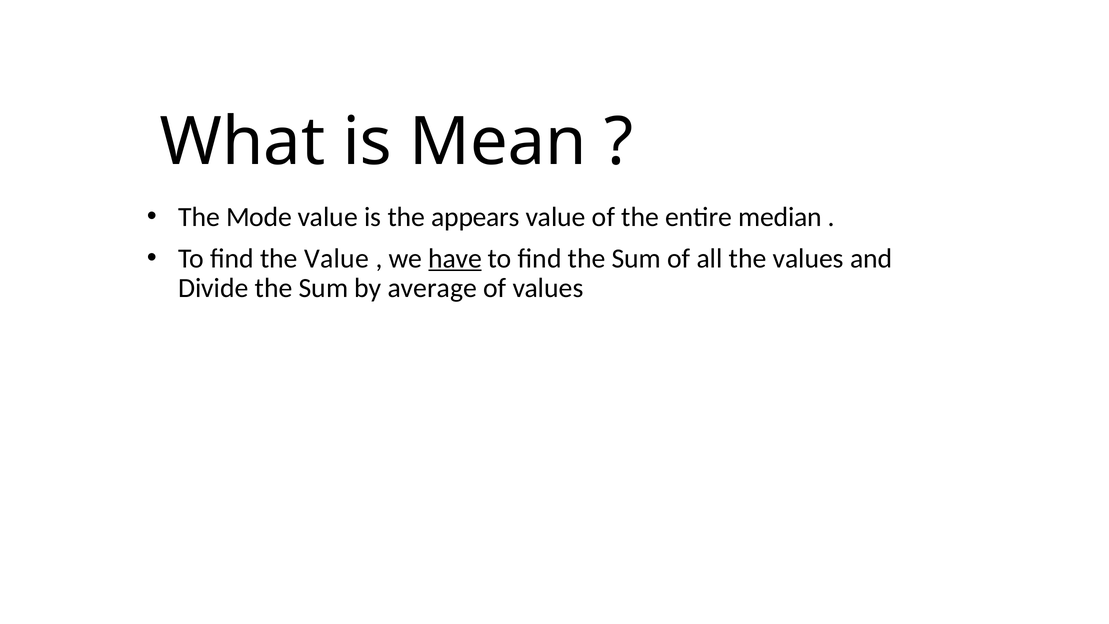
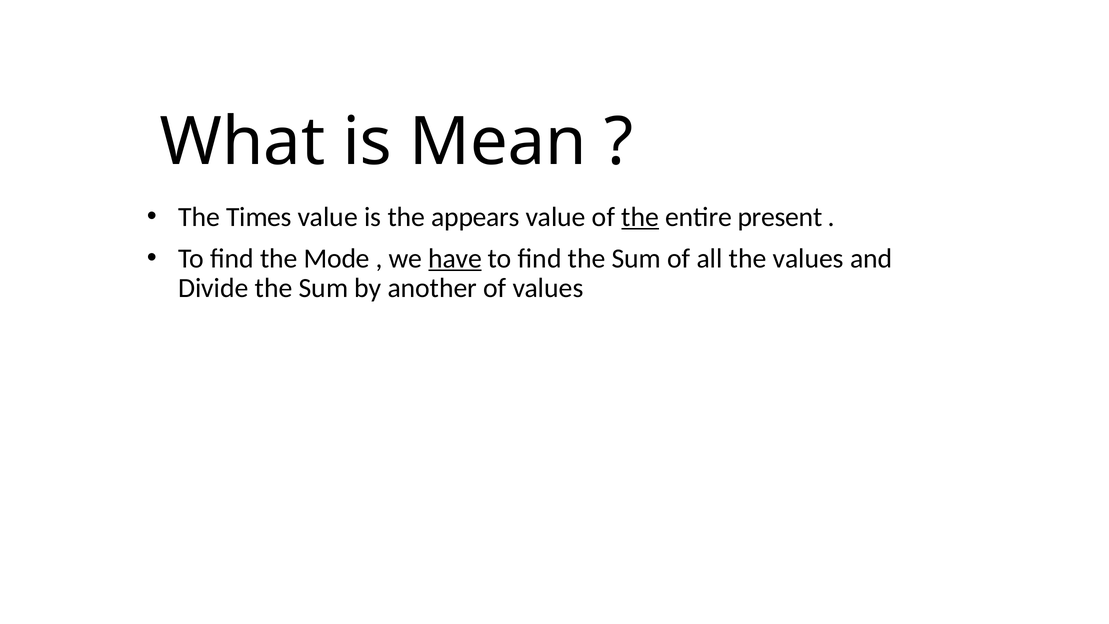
Mode: Mode -> Times (259, 217)
the underline: none -> present (640, 217)
median: median -> present (780, 217)
the Value: Value -> Mode (337, 258)
average: average -> another (432, 288)
